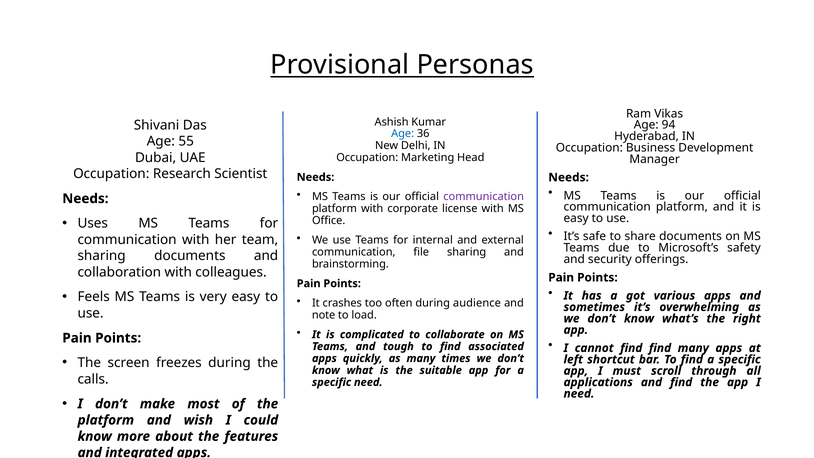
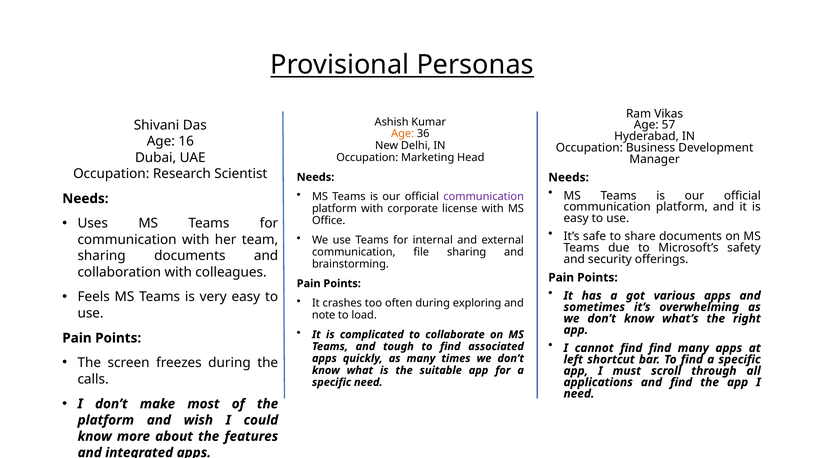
94: 94 -> 57 (669, 125)
Age colour: blue -> orange (403, 134)
55: 55 -> 16 (186, 141)
audience: audience -> exploring (477, 303)
